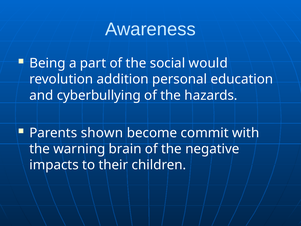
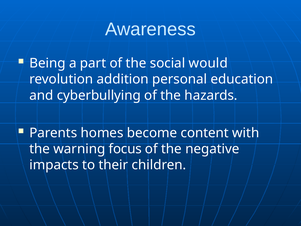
shown: shown -> homes (102, 133)
commit: commit -> content (205, 133)
brain: brain -> focus (125, 149)
